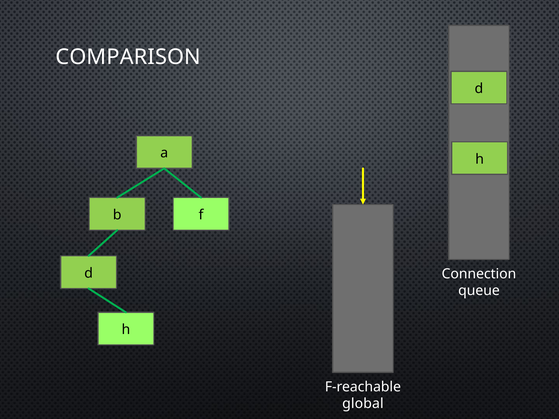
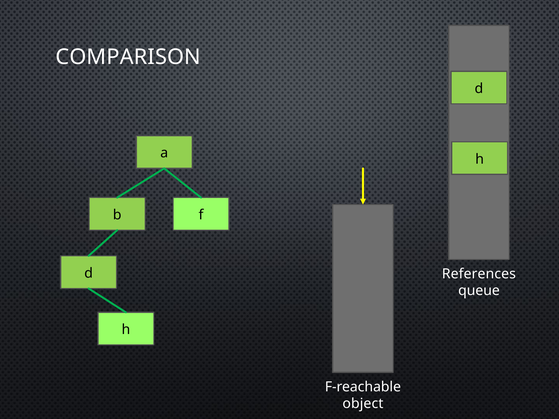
Connection: Connection -> References (479, 274)
global: global -> object (363, 404)
